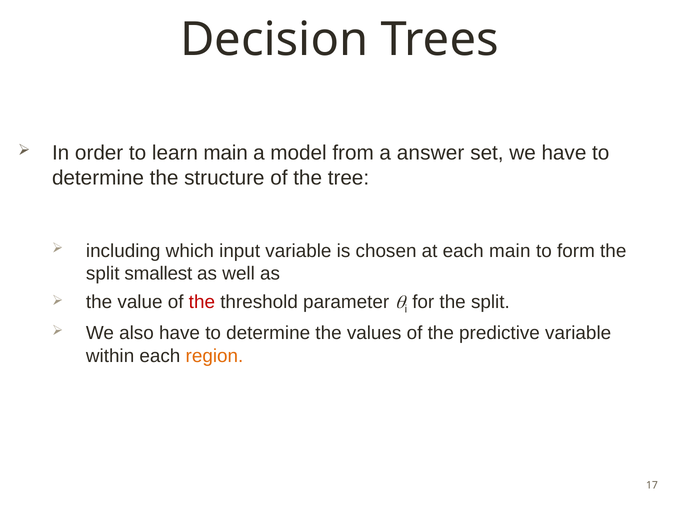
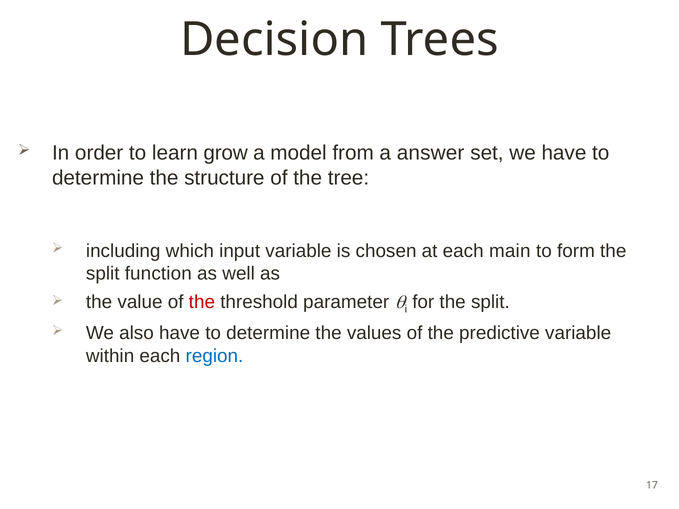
learn main: main -> grow (226, 153)
smallest: smallest -> function (158, 274)
region colour: orange -> blue (214, 356)
